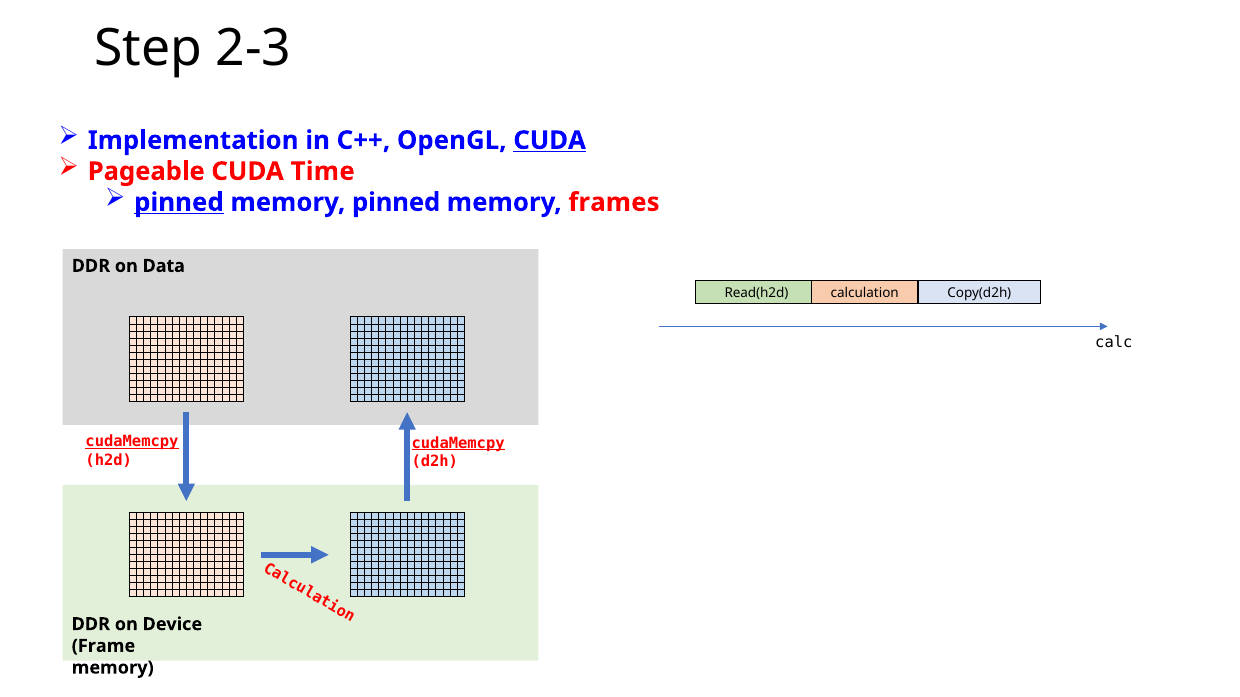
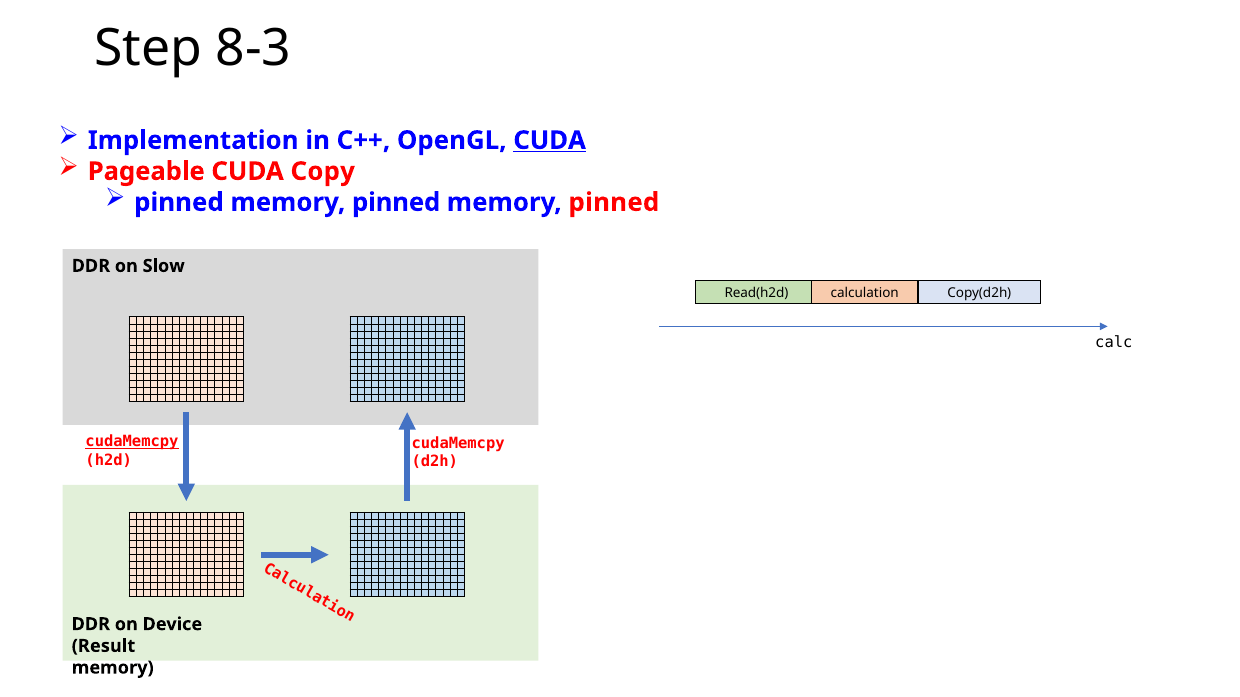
2-3: 2-3 -> 8-3 (254, 48)
Time: Time -> Copy (323, 171)
pinned underline: present -> none (179, 202)
frames: frames -> pinned (614, 202)
Data: Data -> Slow (164, 266)
cudaMemcpy underline: present -> none (458, 443)
Frame: Frame -> Result (103, 646)
